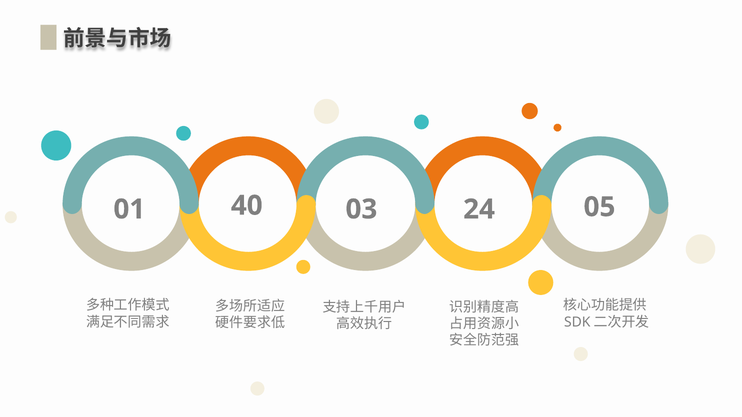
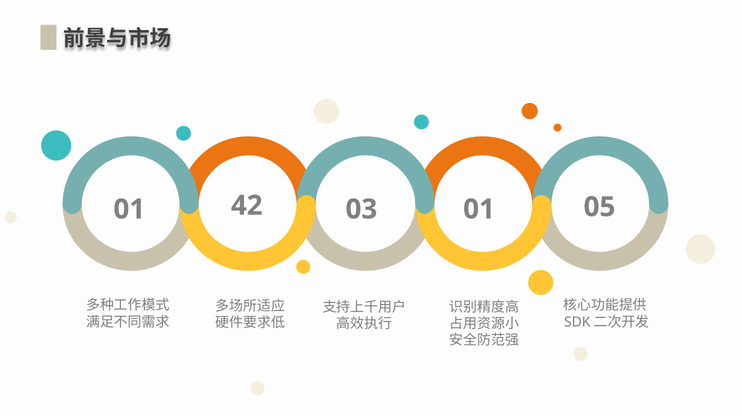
40: 40 -> 42 (247, 206)
03 24: 24 -> 01 (479, 209)
